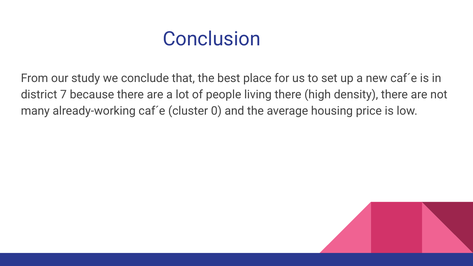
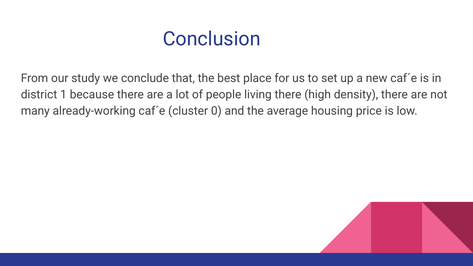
7: 7 -> 1 (63, 95)
